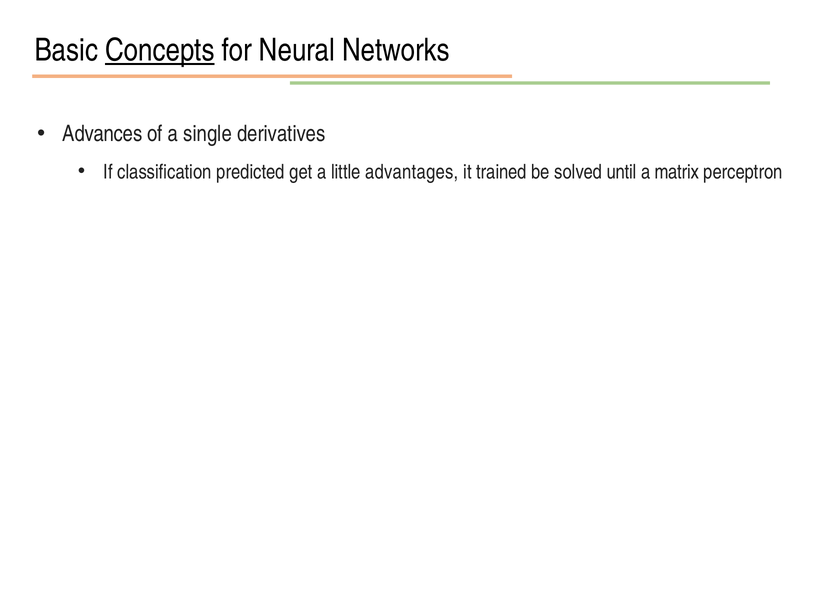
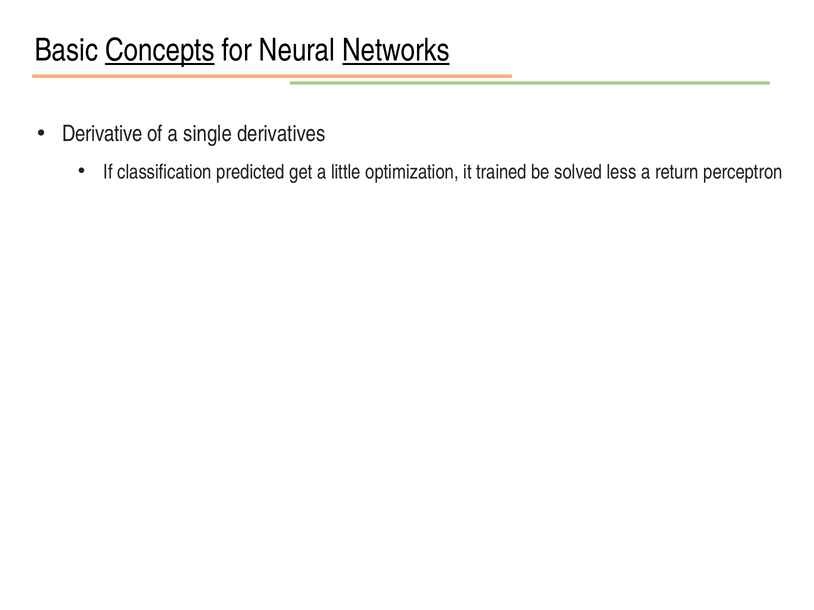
Networks underline: none -> present (396, 51)
Advances: Advances -> Derivative (102, 134)
advantages: advantages -> optimization (412, 172)
until: until -> less (622, 172)
matrix: matrix -> return (677, 172)
